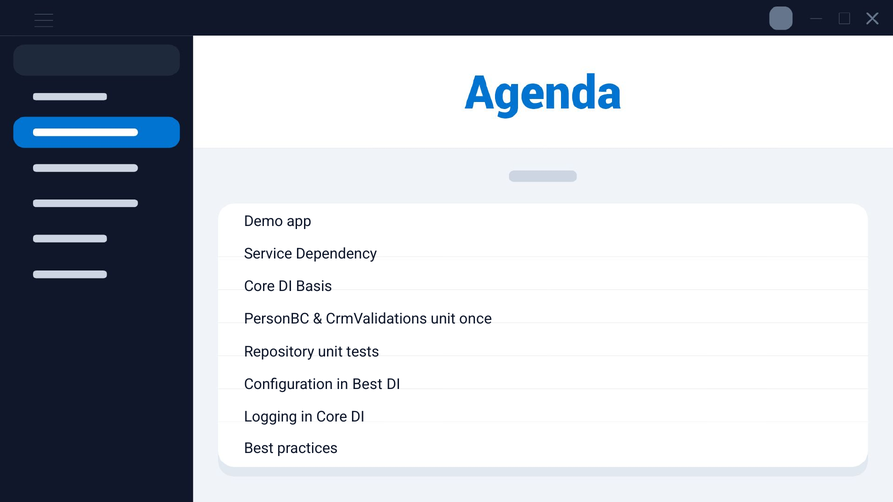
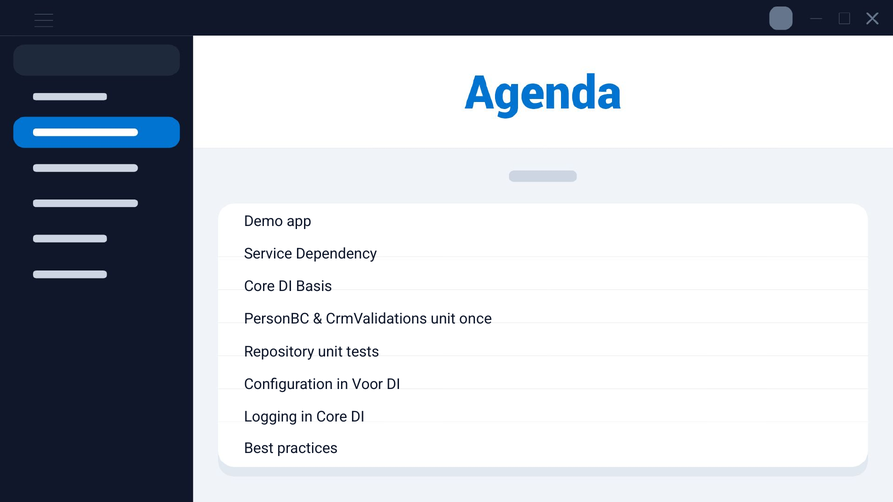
in Best: Best -> Voor (367, 384)
